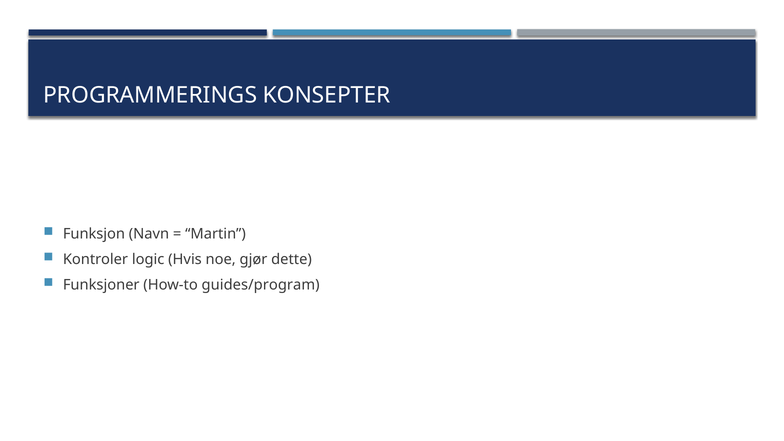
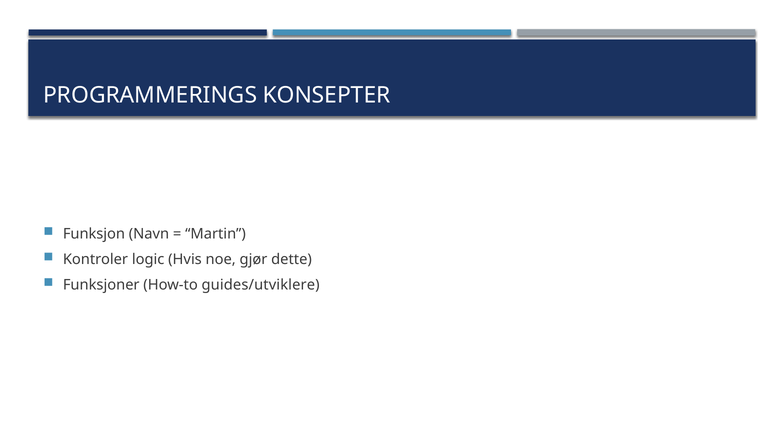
guides/program: guides/program -> guides/utviklere (261, 285)
